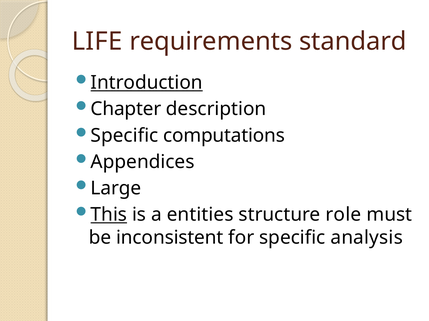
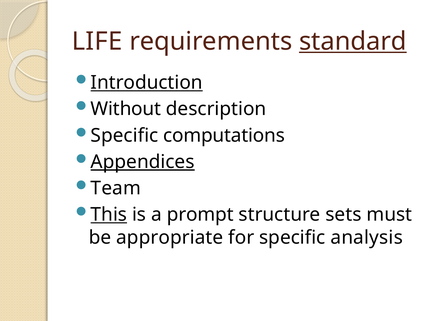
standard underline: none -> present (353, 41)
Chapter: Chapter -> Without (126, 109)
Appendices underline: none -> present (143, 162)
Large: Large -> Team (116, 189)
entities: entities -> prompt (200, 215)
role: role -> sets (343, 215)
inconsistent: inconsistent -> appropriate (170, 238)
